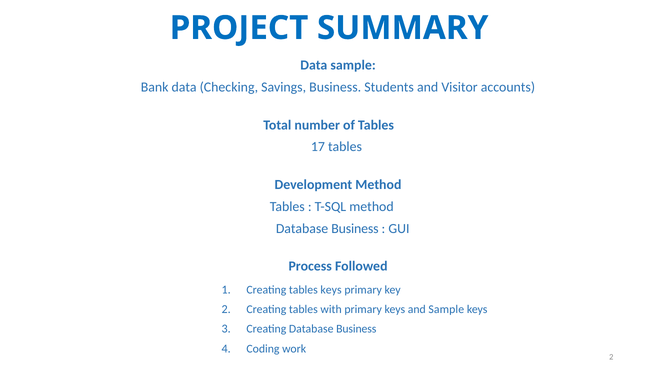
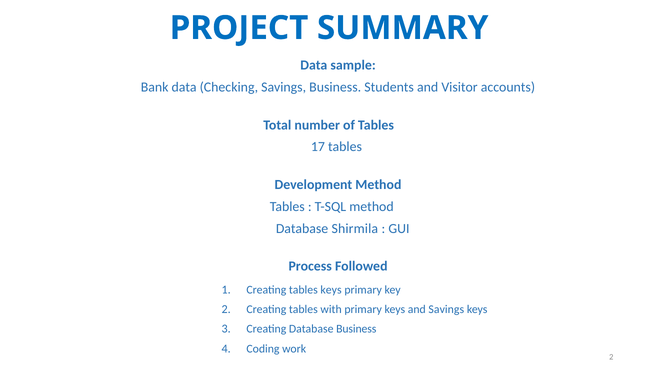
Business: Business -> Shirmila (355, 228)
and Sample: Sample -> Savings (446, 309)
